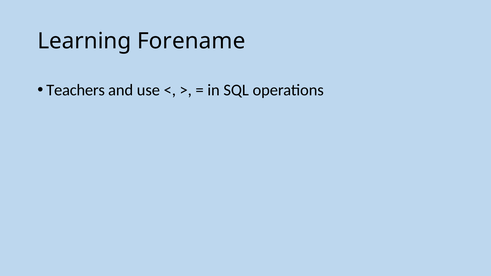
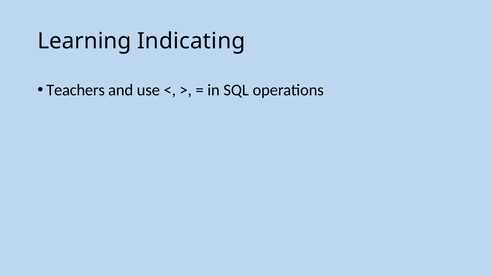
Forename: Forename -> Indicating (191, 41)
